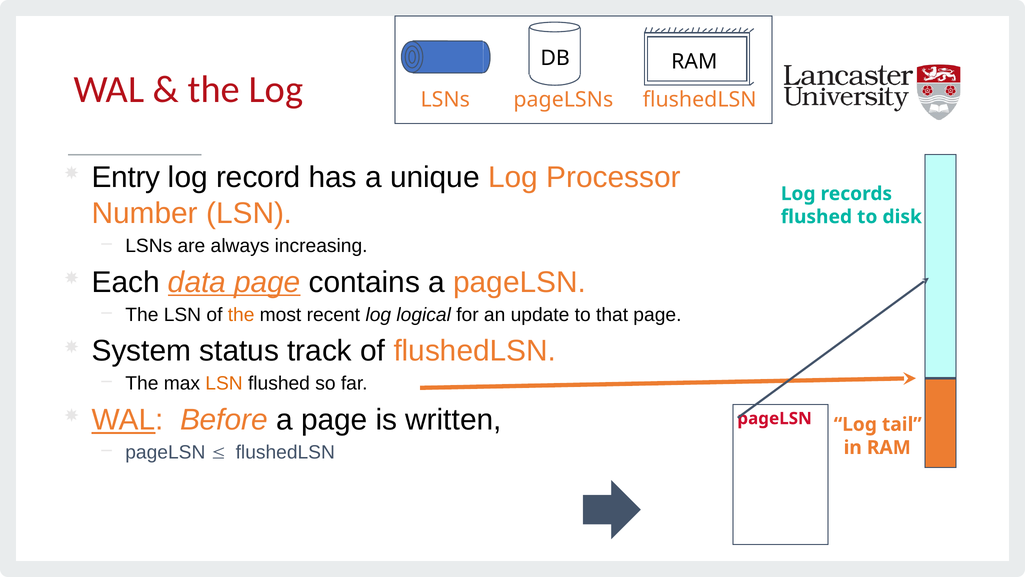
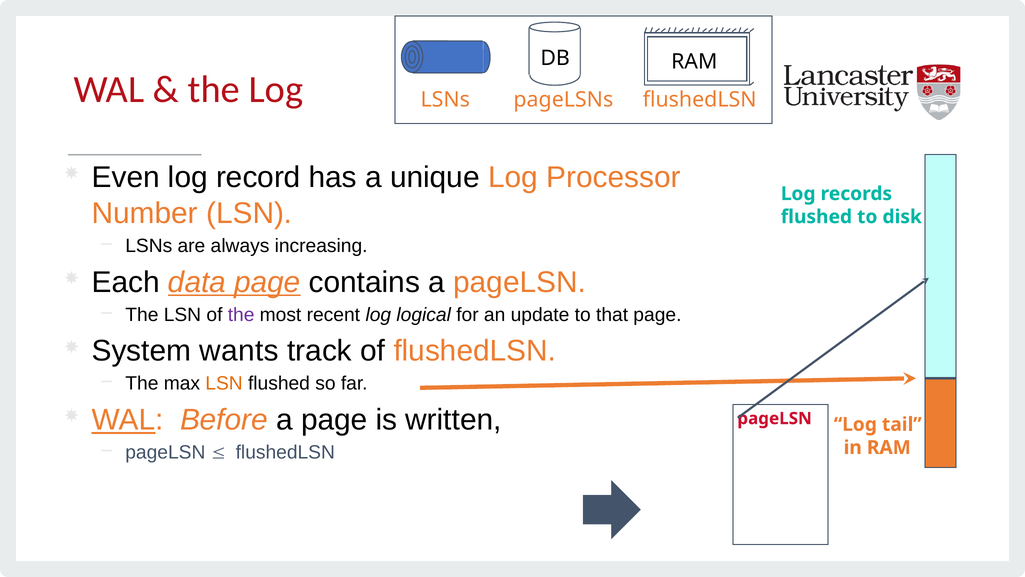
Entry: Entry -> Even (126, 177)
the colour: orange -> purple (241, 315)
status: status -> wants (239, 351)
